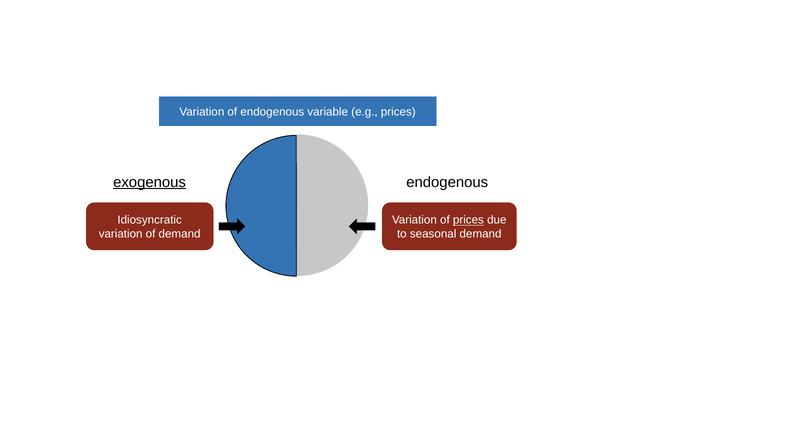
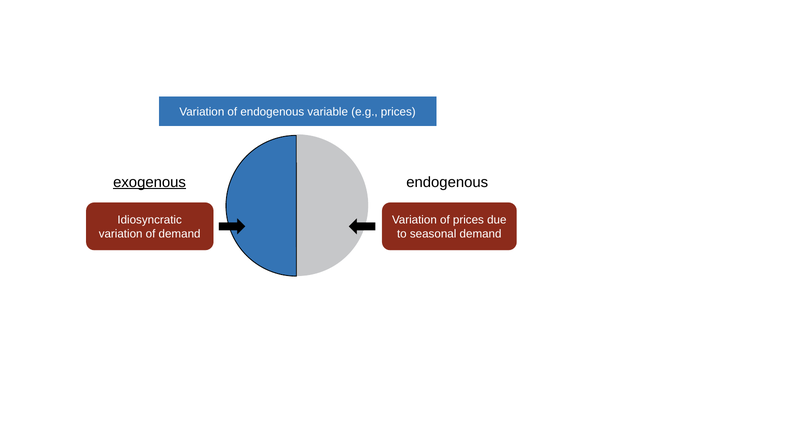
prices underline: present -> none (468, 220)
